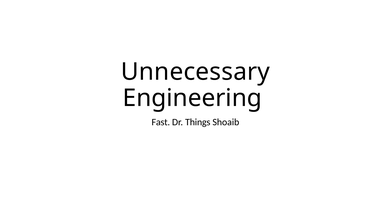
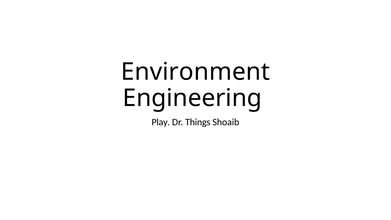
Unnecessary: Unnecessary -> Environment (195, 72)
Fast: Fast -> Play (161, 122)
